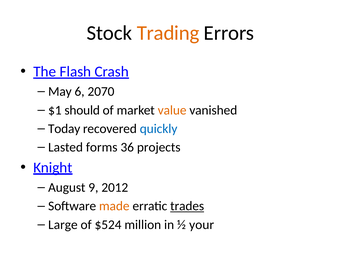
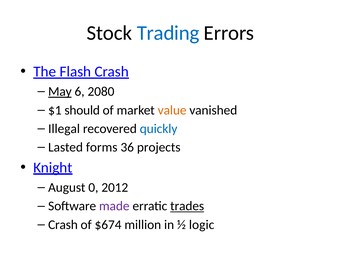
Trading colour: orange -> blue (168, 33)
May underline: none -> present (60, 91)
2070: 2070 -> 2080 (101, 91)
Today: Today -> Illegal (64, 129)
9: 9 -> 0 (93, 187)
made colour: orange -> purple (114, 206)
Large: Large -> Crash (63, 224)
$524: $524 -> $674 (108, 224)
your: your -> logic (202, 224)
